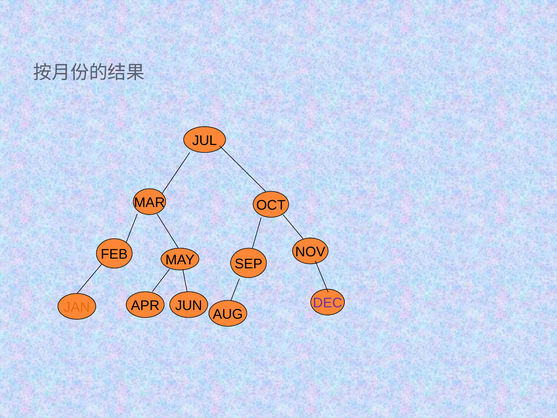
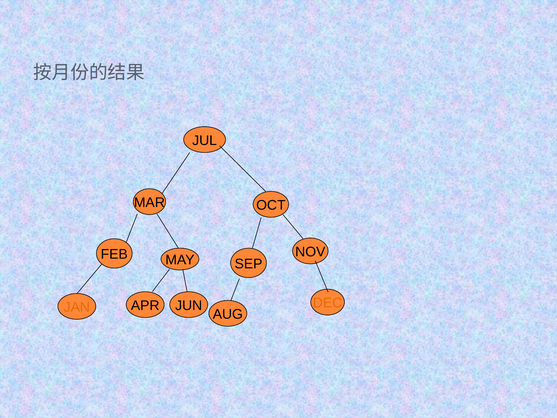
DEC colour: purple -> orange (328, 303)
